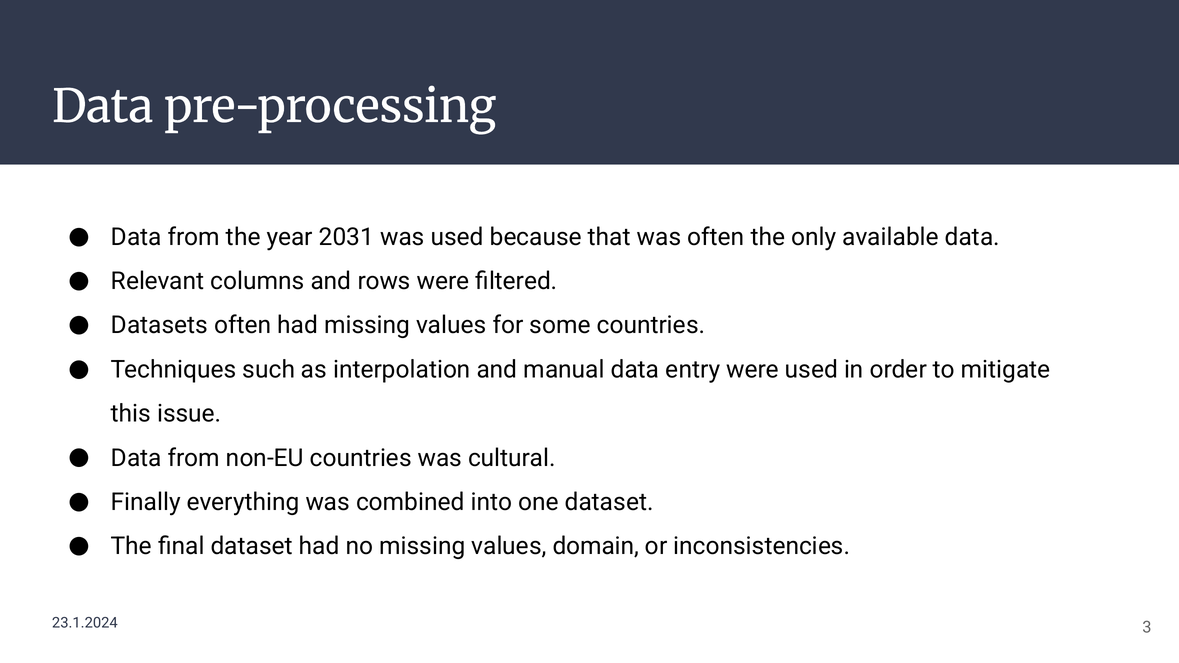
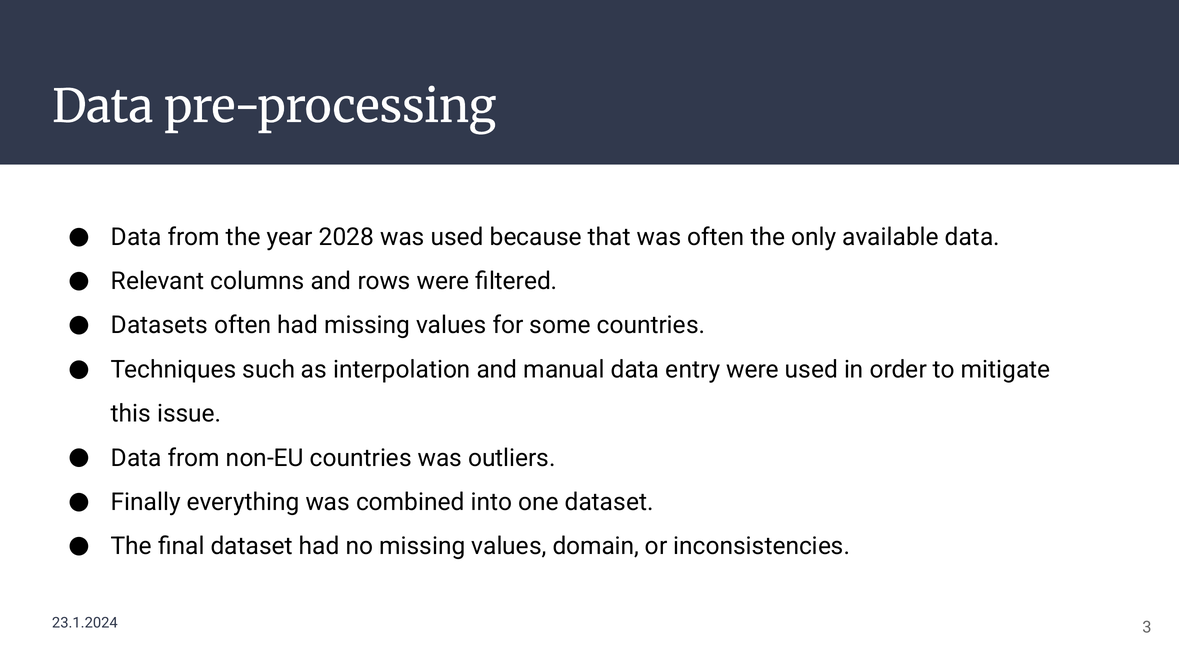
2031: 2031 -> 2028 (346, 237)
cultural: cultural -> outliers (512, 458)
